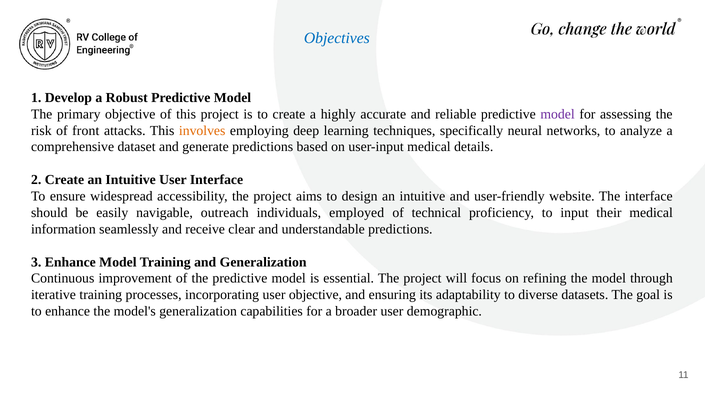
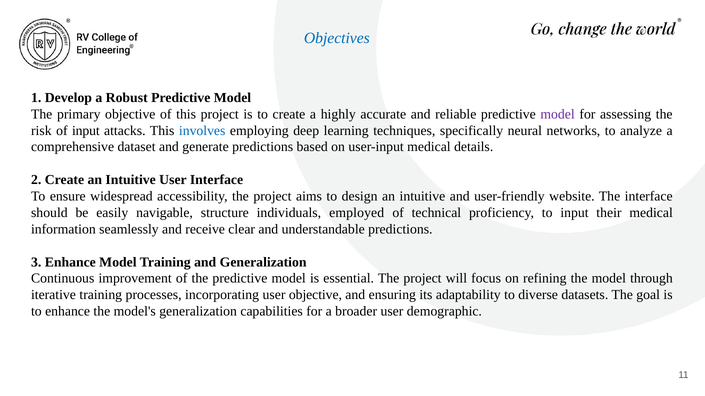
of front: front -> input (86, 131)
involves colour: orange -> blue (202, 131)
outreach: outreach -> structure (225, 213)
